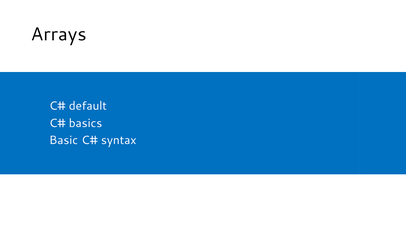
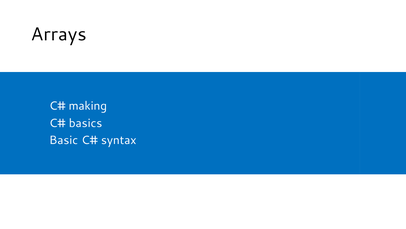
default: default -> making (88, 106)
